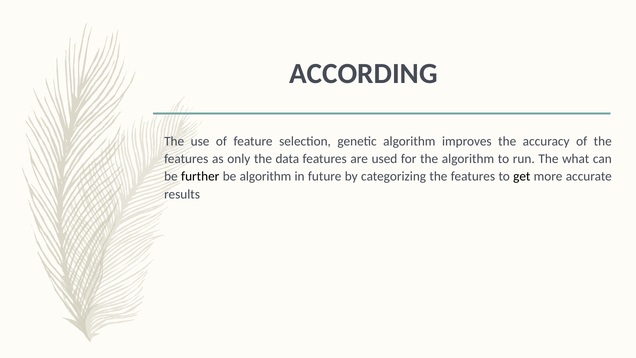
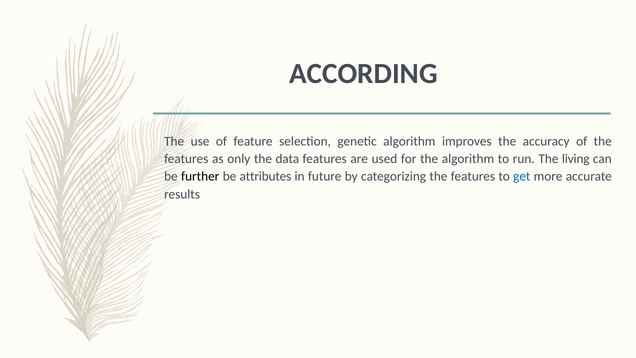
what: what -> living (576, 159)
be algorithm: algorithm -> attributes (265, 176)
get colour: black -> blue (522, 176)
